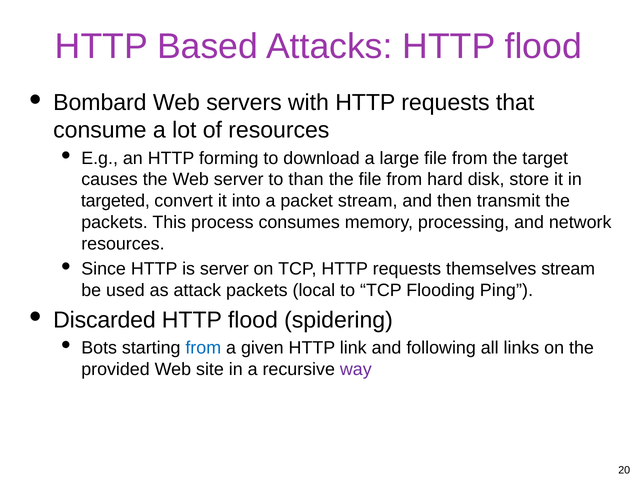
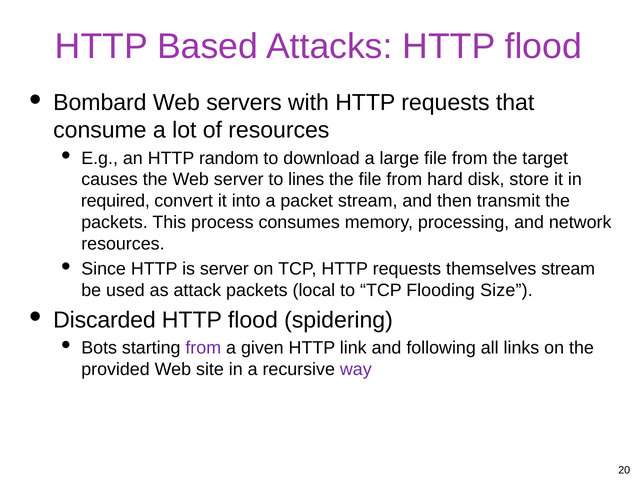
forming: forming -> random (229, 158)
than: than -> lines (306, 179)
targeted: targeted -> required (115, 201)
Ping: Ping -> Size (506, 290)
from colour: blue -> purple (203, 347)
